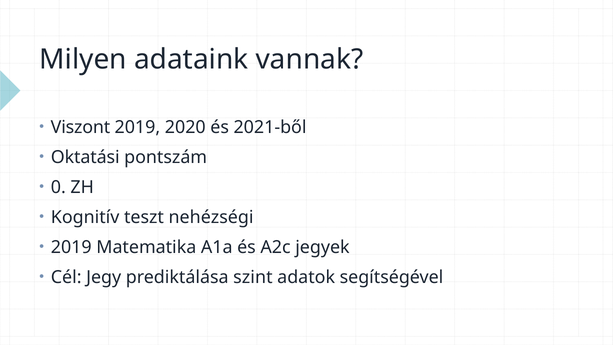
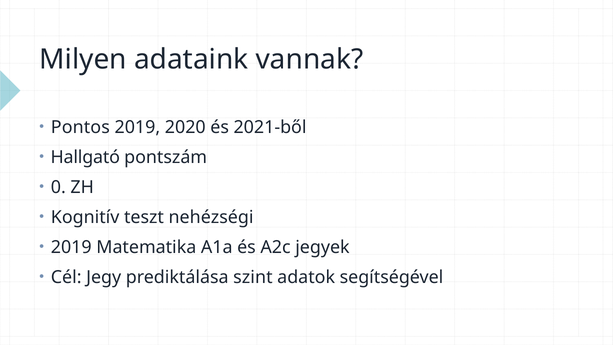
Viszont: Viszont -> Pontos (80, 127)
Oktatási: Oktatási -> Hallgató (85, 157)
